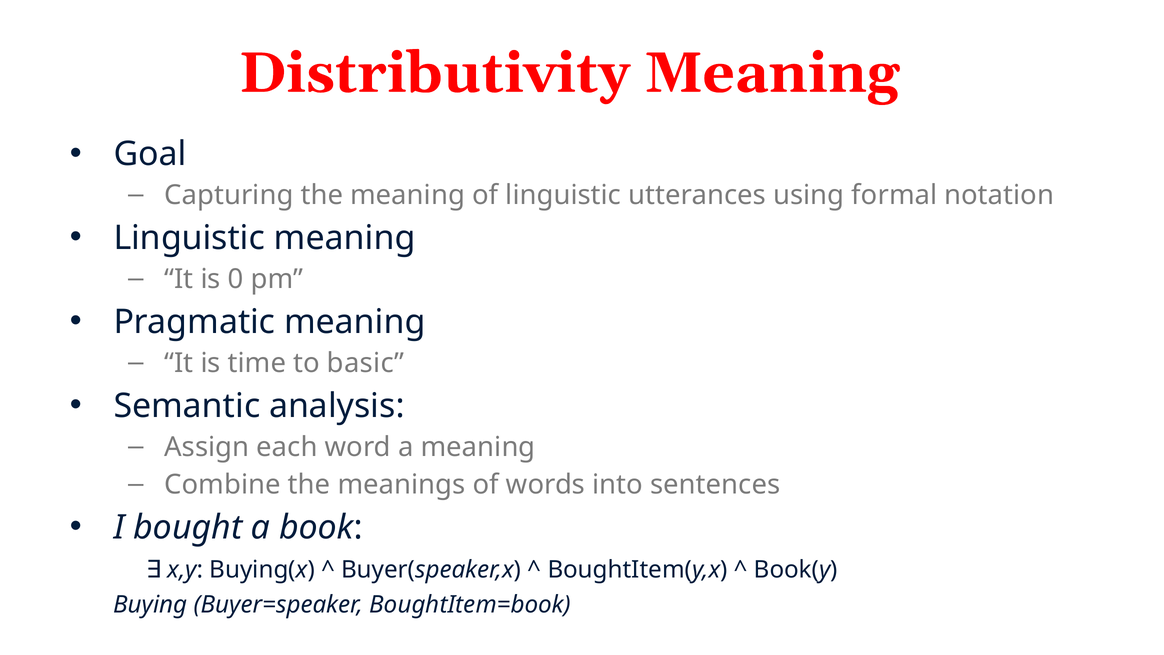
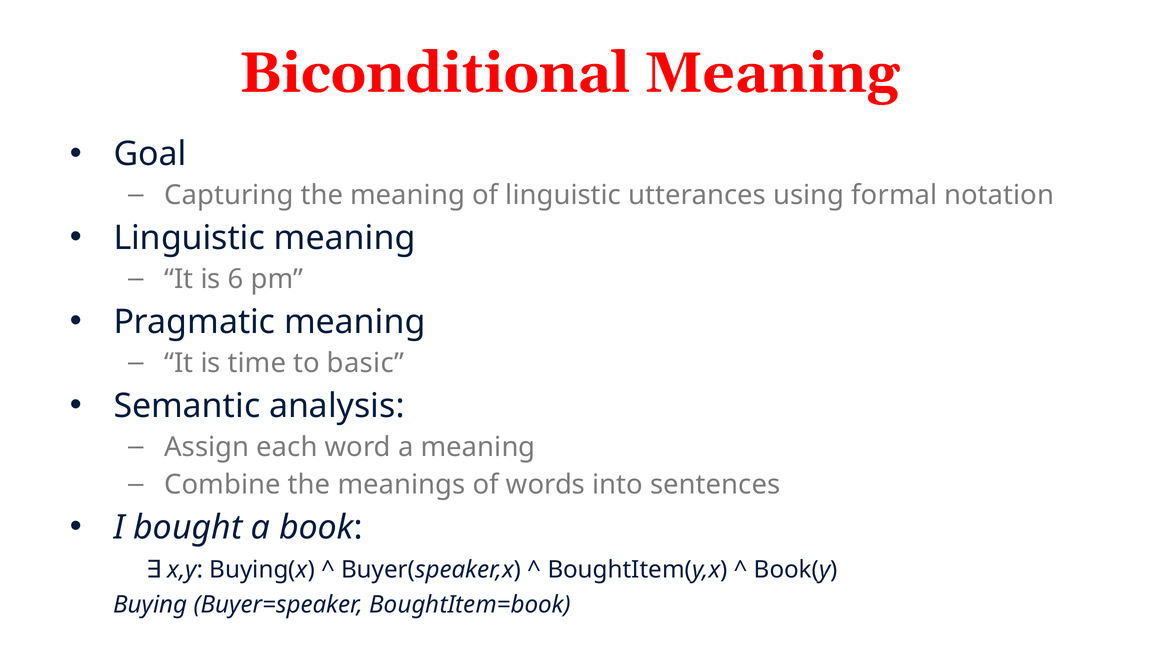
Distributivity: Distributivity -> Biconditional (435, 73)
0: 0 -> 6 (236, 279)
